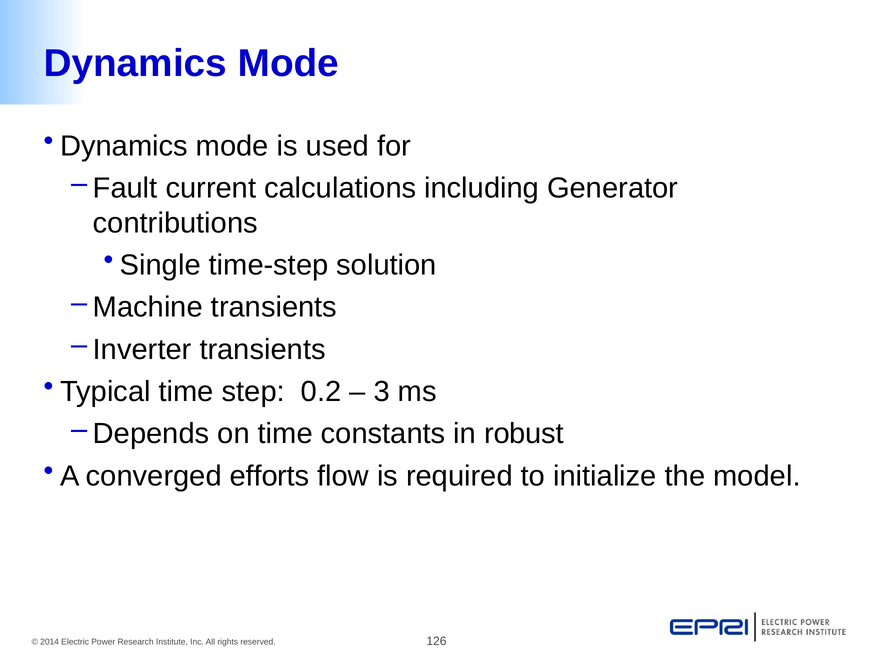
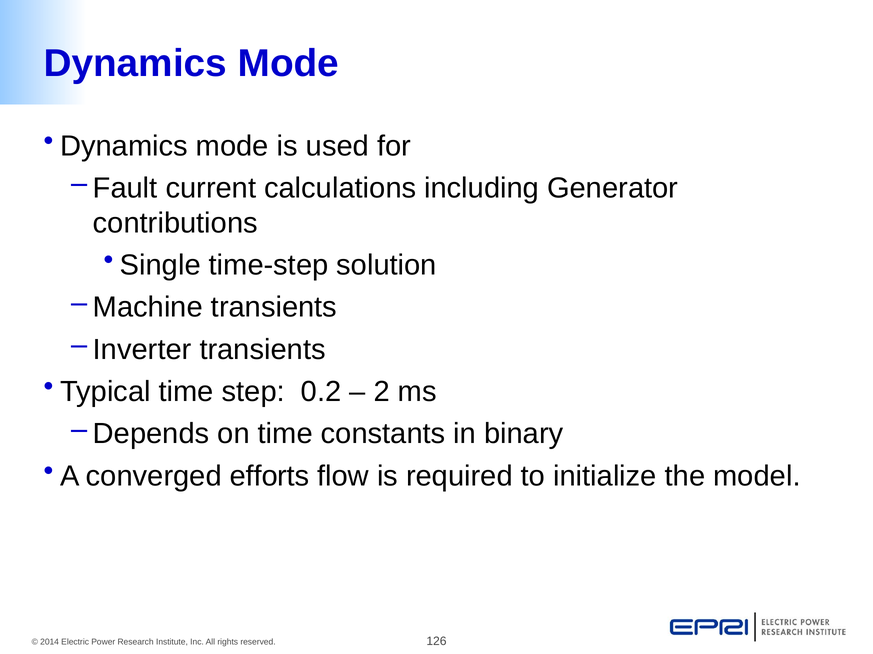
3: 3 -> 2 (382, 392)
robust: robust -> binary (524, 434)
